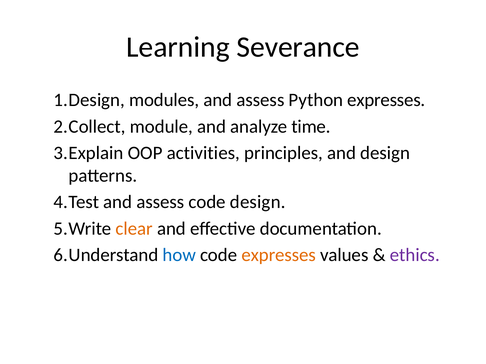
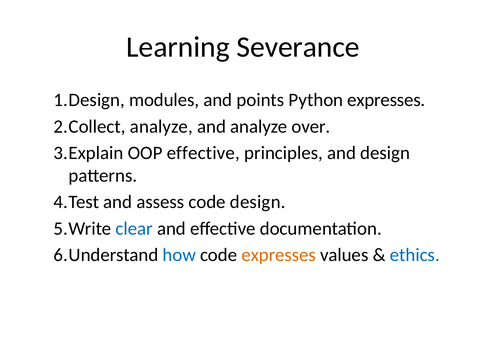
assess: assess -> points (260, 100)
module: module -> analyze (161, 127)
time: time -> over (311, 127)
OOP activities: activities -> effective (203, 153)
clear colour: orange -> blue (134, 229)
ethics colour: purple -> blue (415, 255)
